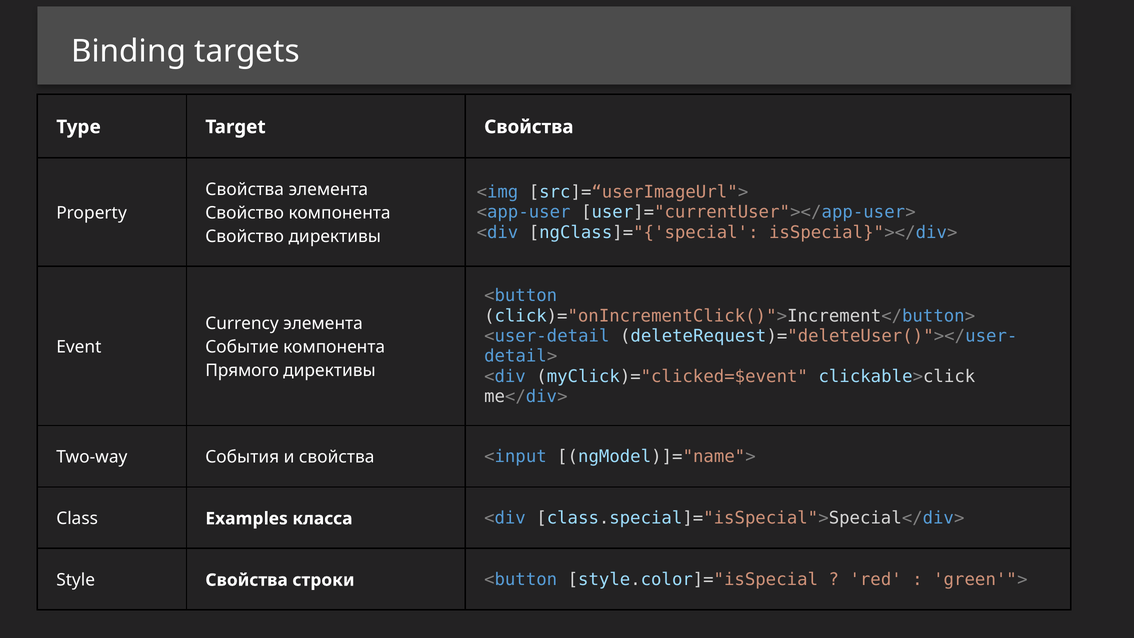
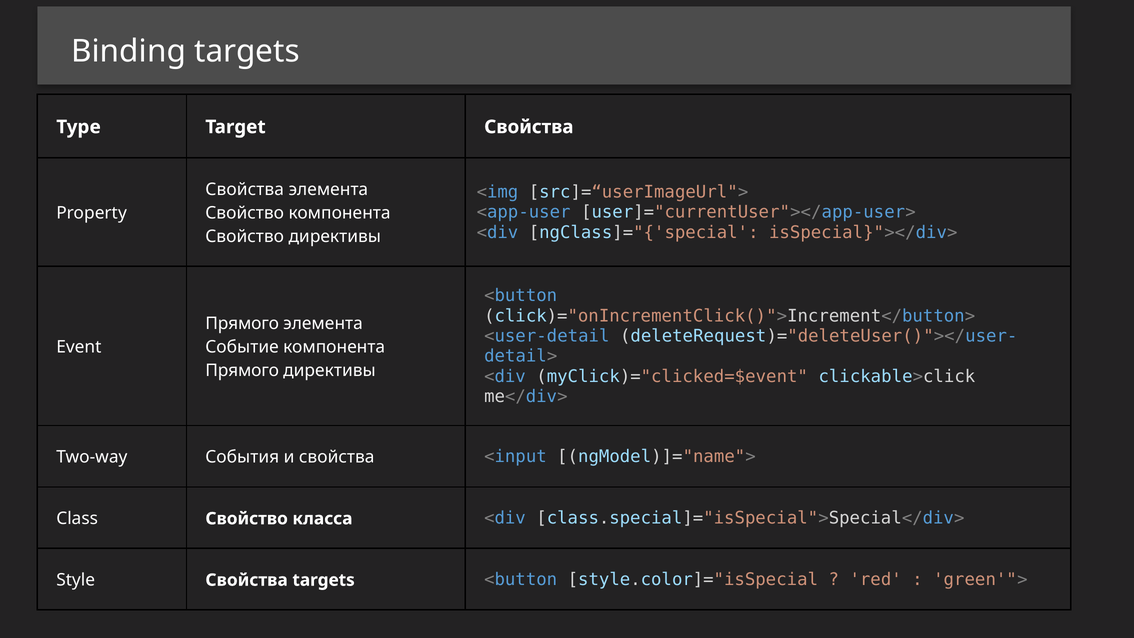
Currency: Currency -> Прямого (242, 323)
Class Examples: Examples -> Свойство (247, 519)
Свойства строки: строки -> targets (324, 580)
